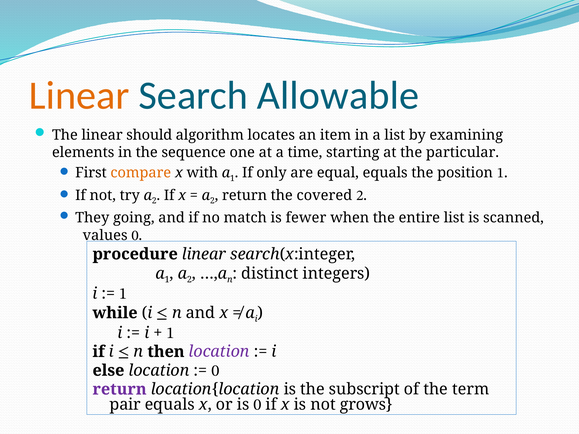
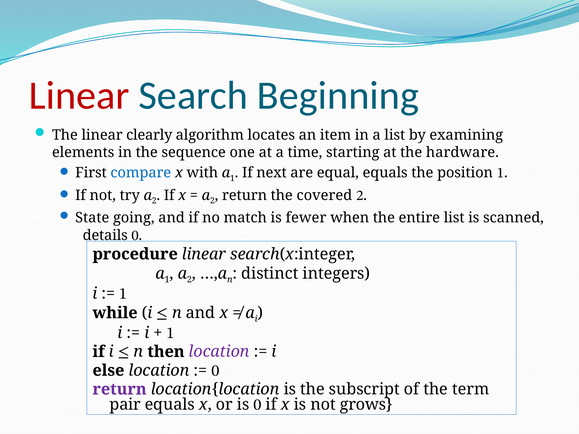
Linear colour: orange -> red (79, 96)
Allowable: Allowable -> Beginning (338, 96)
should: should -> clearly (149, 135)
particular: particular -> hardware (462, 152)
compare colour: orange -> blue (141, 173)
only: only -> next (272, 173)
They: They -> State (92, 218)
values: values -> details (105, 235)
